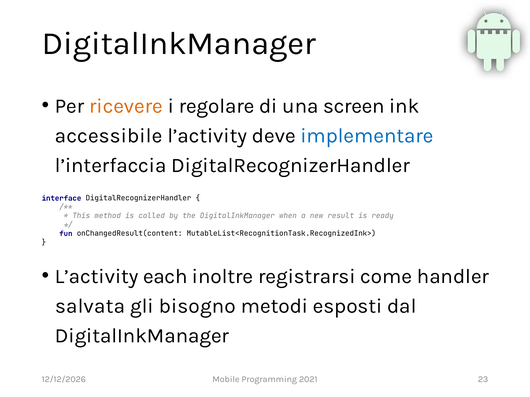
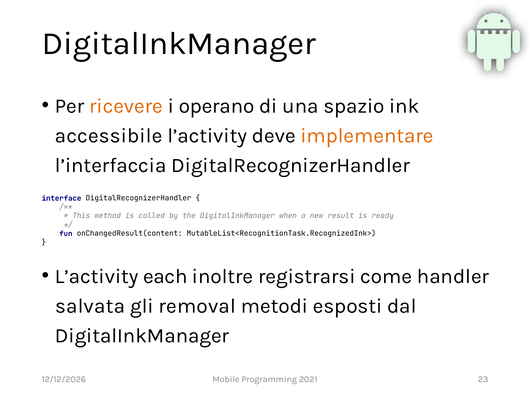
regolare: regolare -> operano (217, 106)
screen: screen -> spazio (354, 106)
implementare colour: blue -> orange (367, 136)
bisogno: bisogno -> removal (197, 306)
